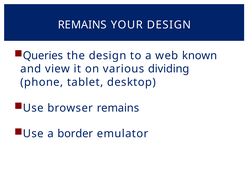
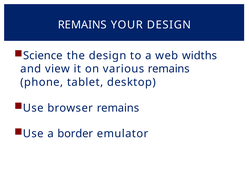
Queries: Queries -> Science (43, 55)
known: known -> widths (200, 55)
various dividing: dividing -> remains (169, 69)
